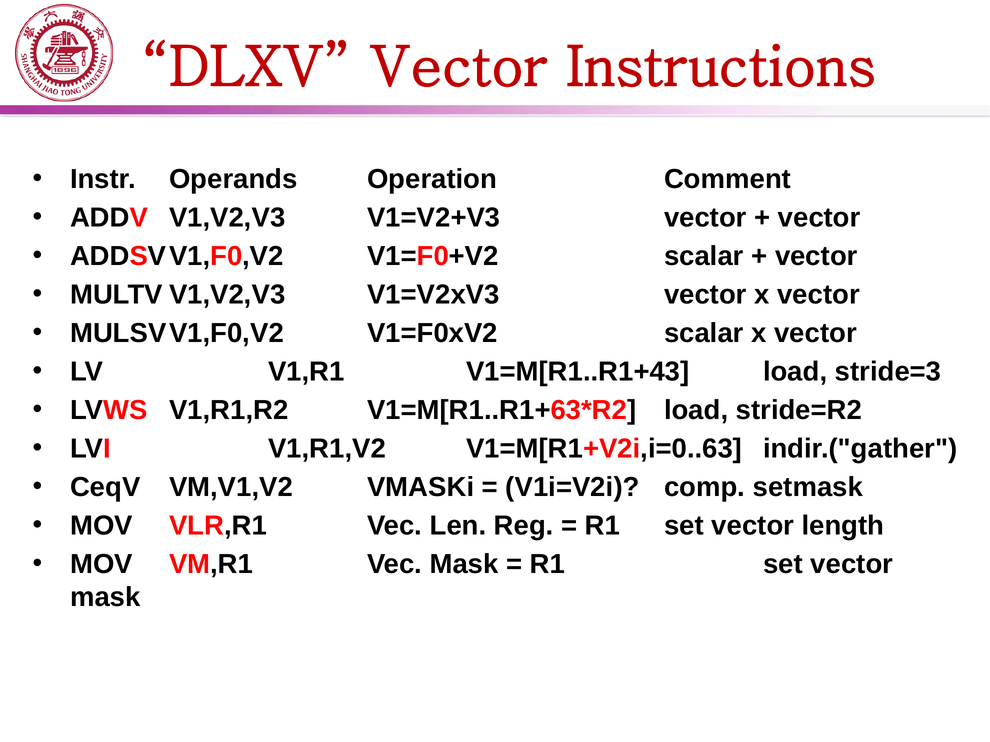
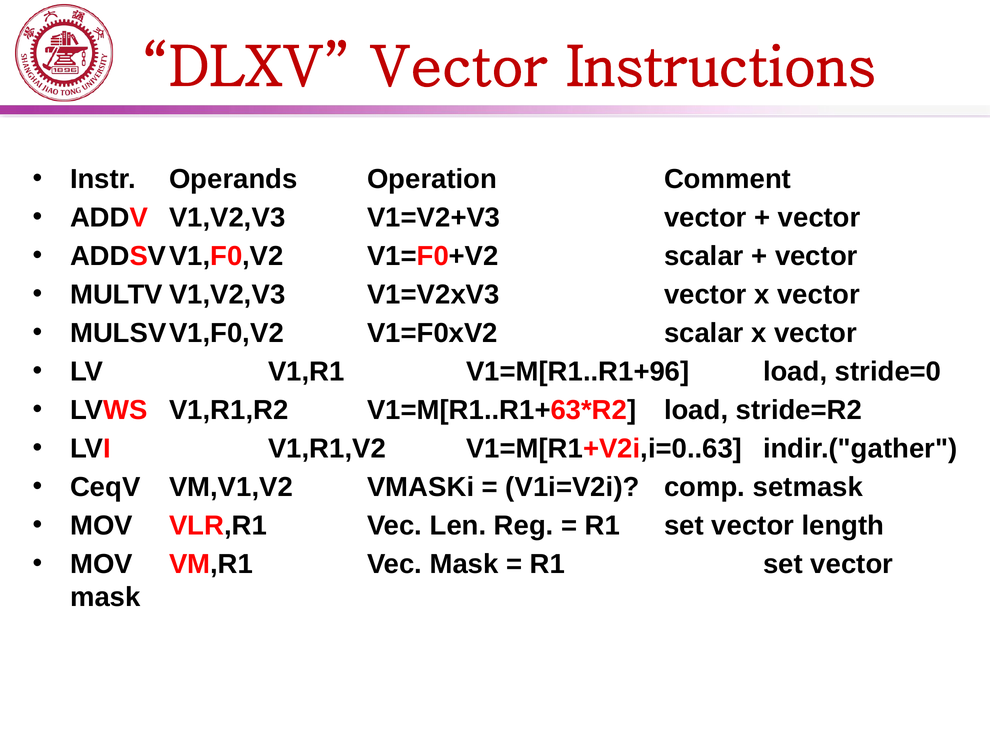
V1=M[R1..R1+43: V1=M[R1..R1+43 -> V1=M[R1..R1+96 (578, 372)
stride=3: stride=3 -> stride=0 (888, 372)
